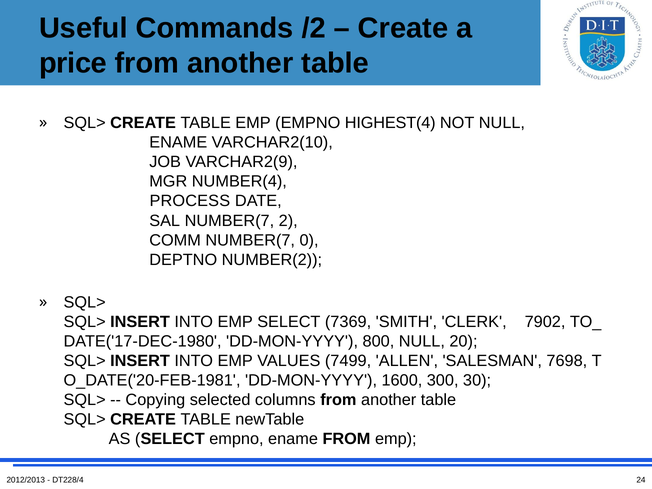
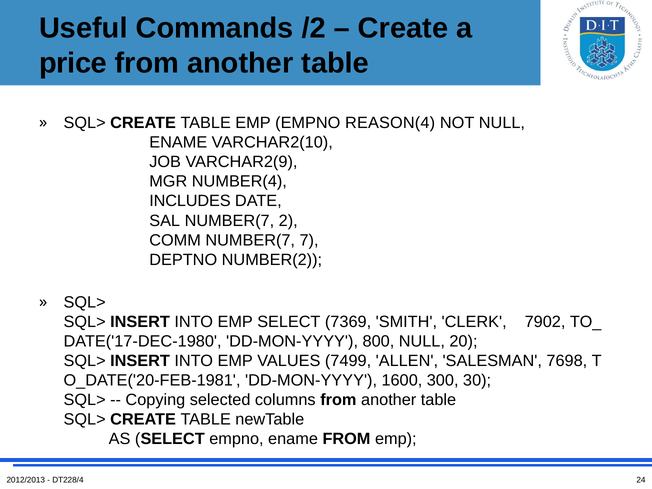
HIGHEST(4: HIGHEST(4 -> REASON(4 (390, 123)
PROCESS: PROCESS -> INCLUDES (190, 201)
0: 0 -> 7 (309, 240)
